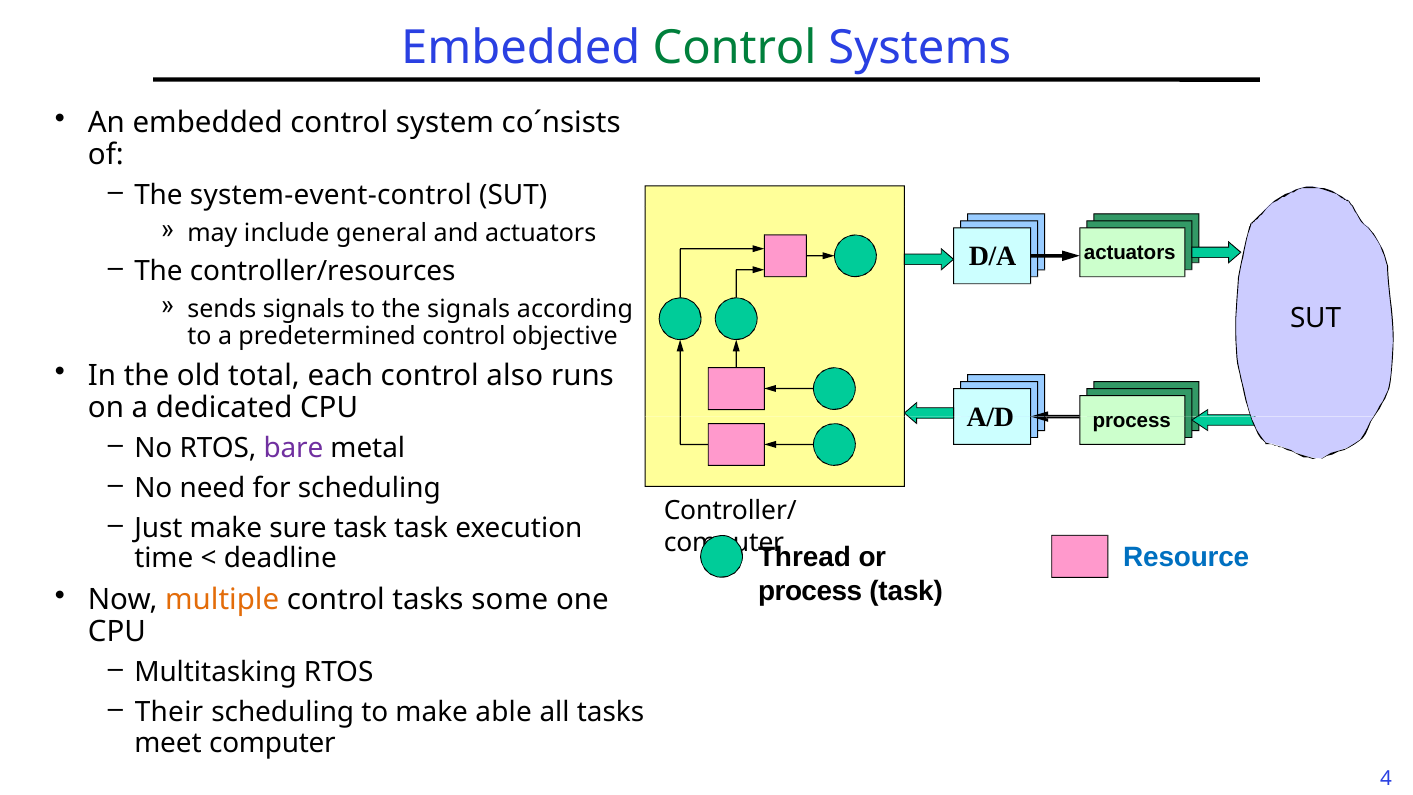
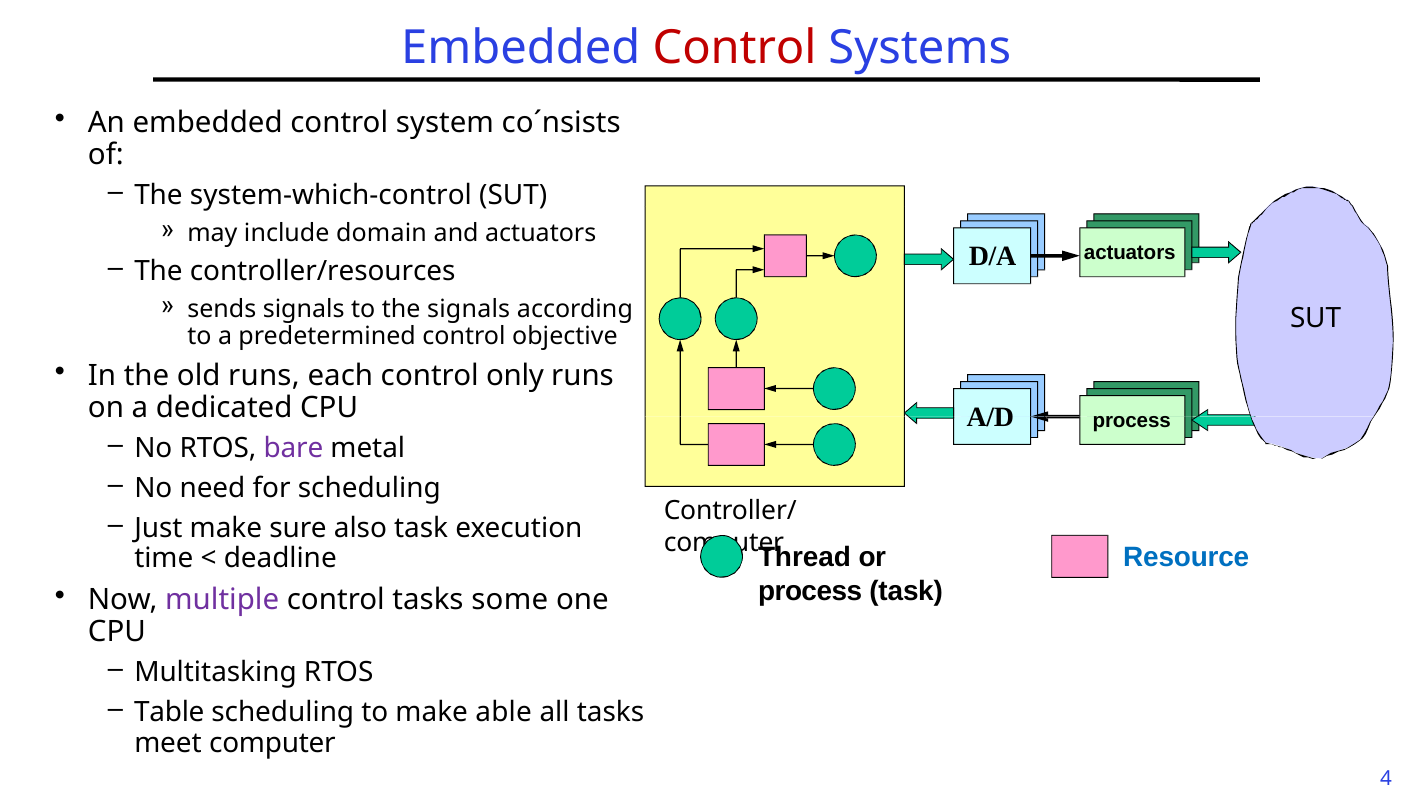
Control colour: green -> red (735, 48)
system-event-control: system-event-control -> system-which-control (331, 195)
general: general -> domain (382, 233)
old total: total -> runs (264, 376)
also: also -> only (515, 376)
sure task: task -> also (360, 528)
multiple colour: orange -> purple (222, 600)
Their: Their -> Table (169, 712)
